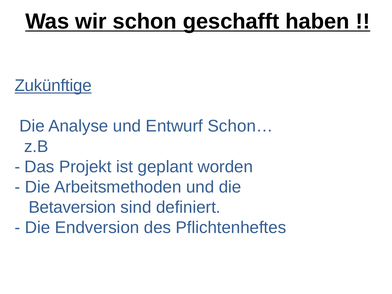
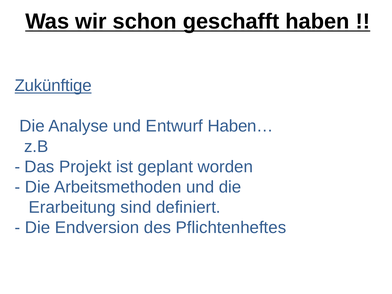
Schon…: Schon… -> Haben… (240, 126)
Betaversion: Betaversion -> Erarbeitung (72, 207)
